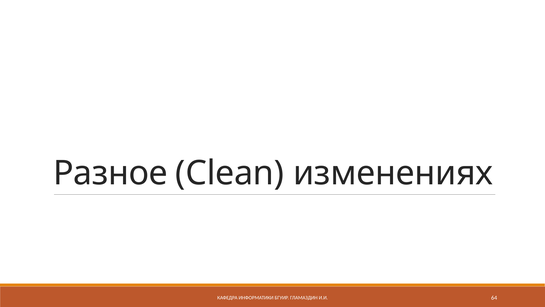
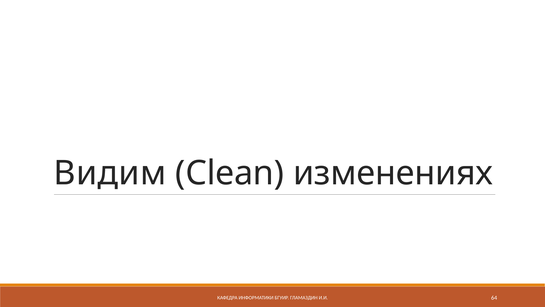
Разное: Разное -> Видим (110, 173)
